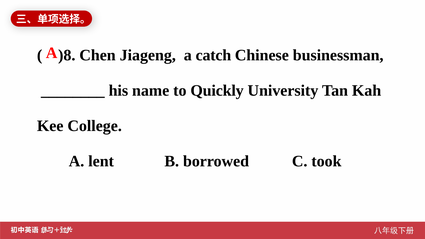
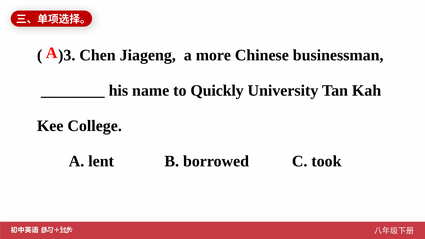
)8: )8 -> )3 (67, 55)
catch: catch -> more (213, 55)
